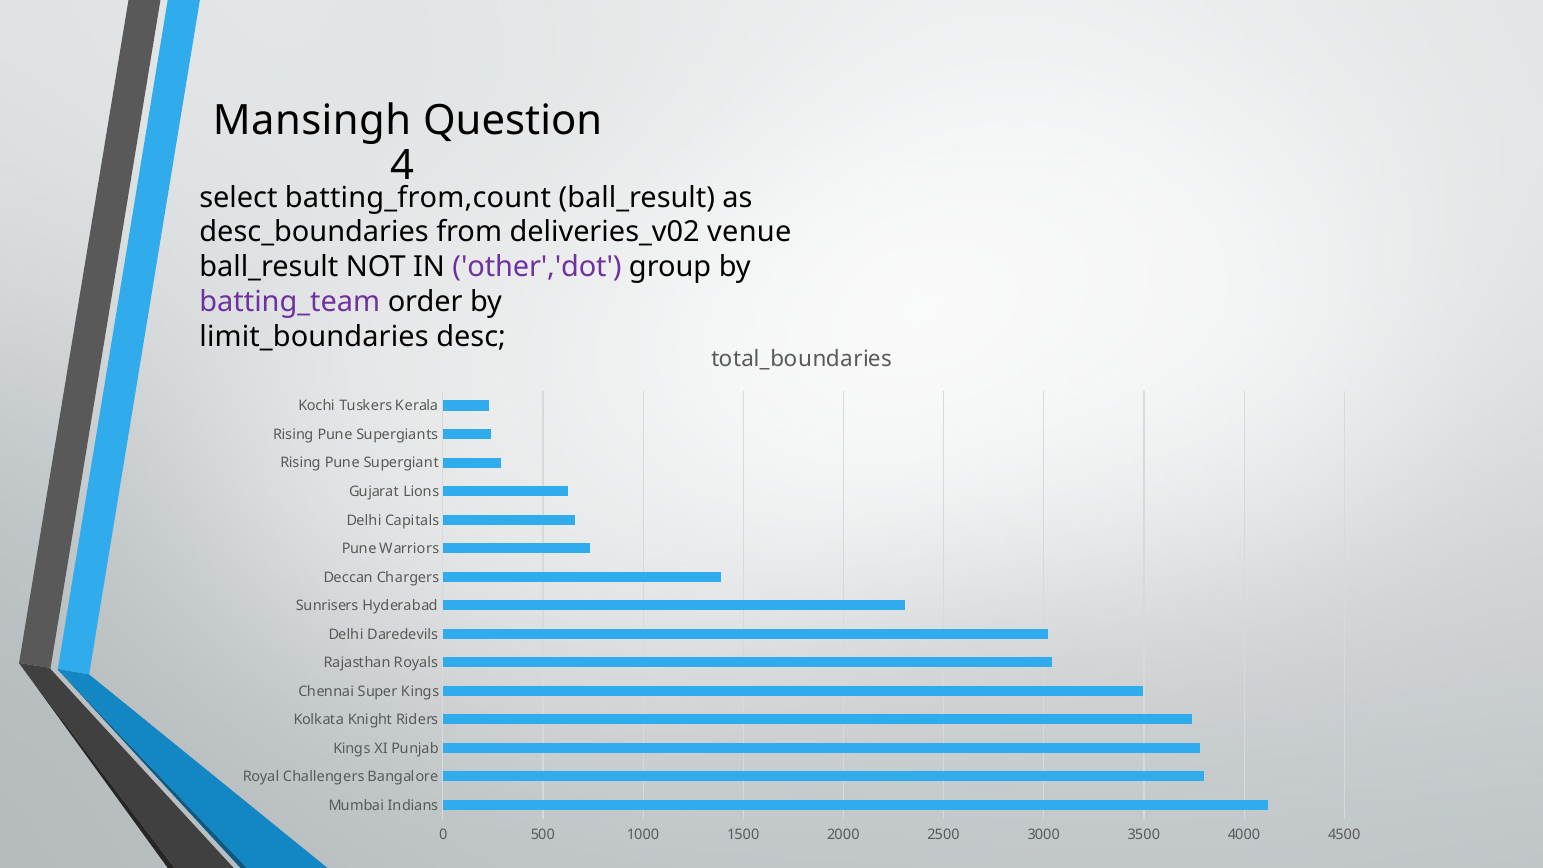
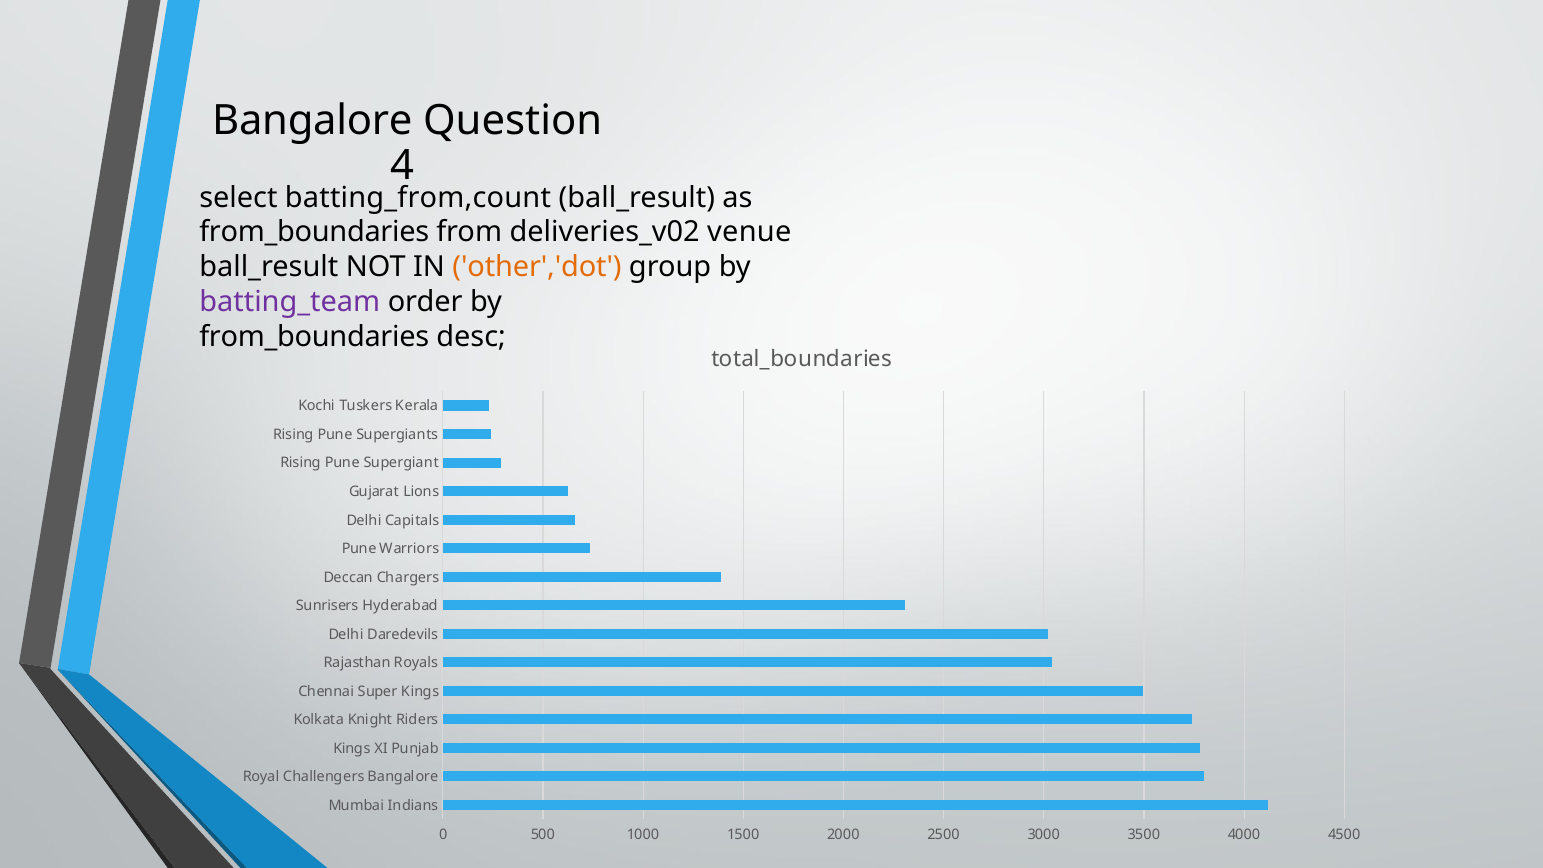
Mansingh: Mansingh -> Bangalore (312, 121)
desc_boundaries: desc_boundaries -> from_boundaries (314, 232)
other','dot colour: purple -> orange (537, 267)
limit_boundaries: limit_boundaries -> from_boundaries (314, 336)
